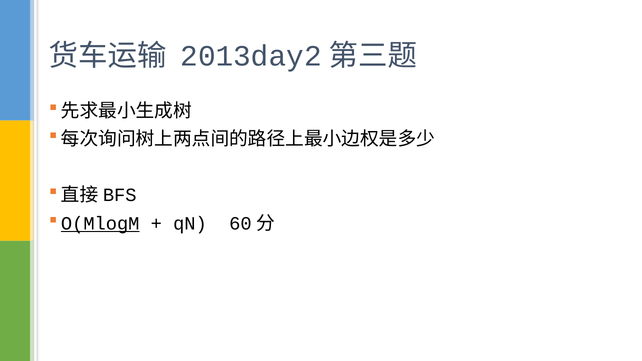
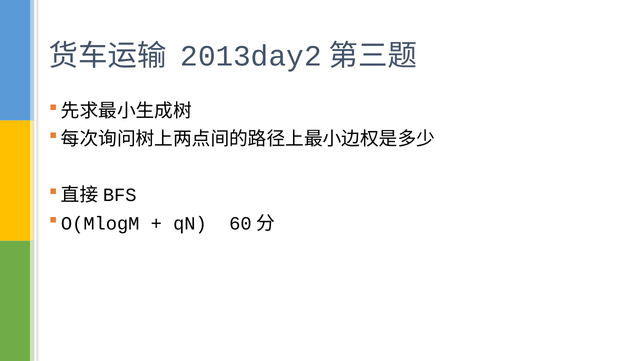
O(MlogM underline: present -> none (100, 223)
